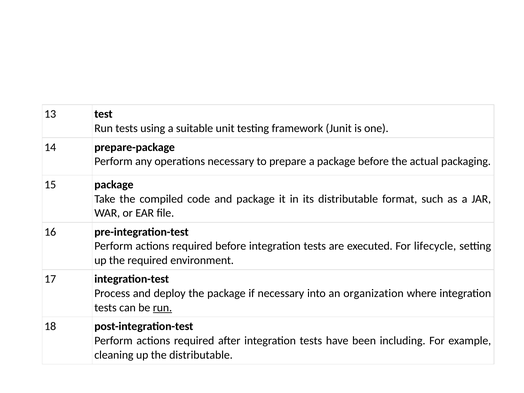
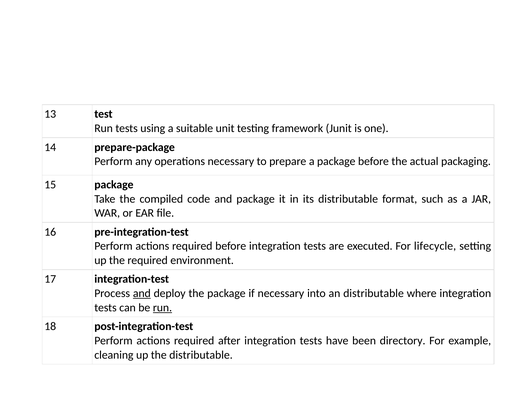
and underline: none -> present (142, 293)
an organization: organization -> distributable (374, 293)
including: including -> directory (403, 341)
